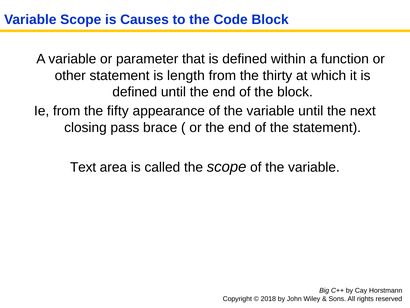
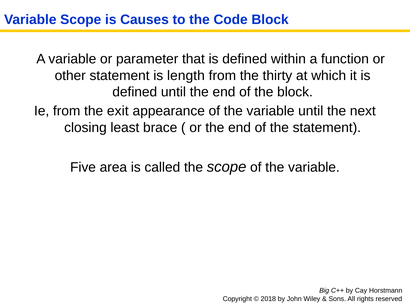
fifty: fifty -> exit (118, 111)
pass: pass -> least (125, 127)
Text: Text -> Five (83, 167)
